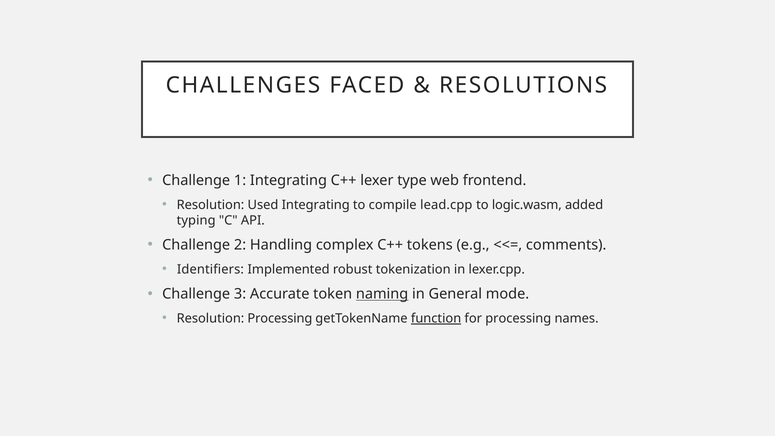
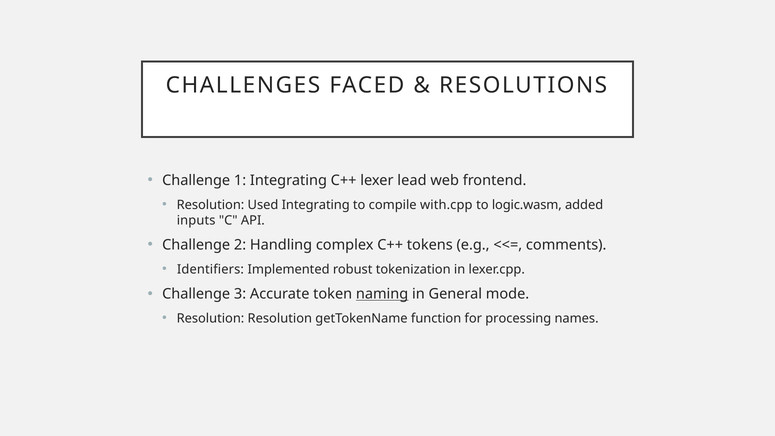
type: type -> lead (412, 180)
lead.cpp: lead.cpp -> with.cpp (446, 205)
typing: typing -> inputs (196, 220)
Resolution Processing: Processing -> Resolution (280, 318)
function underline: present -> none (436, 318)
